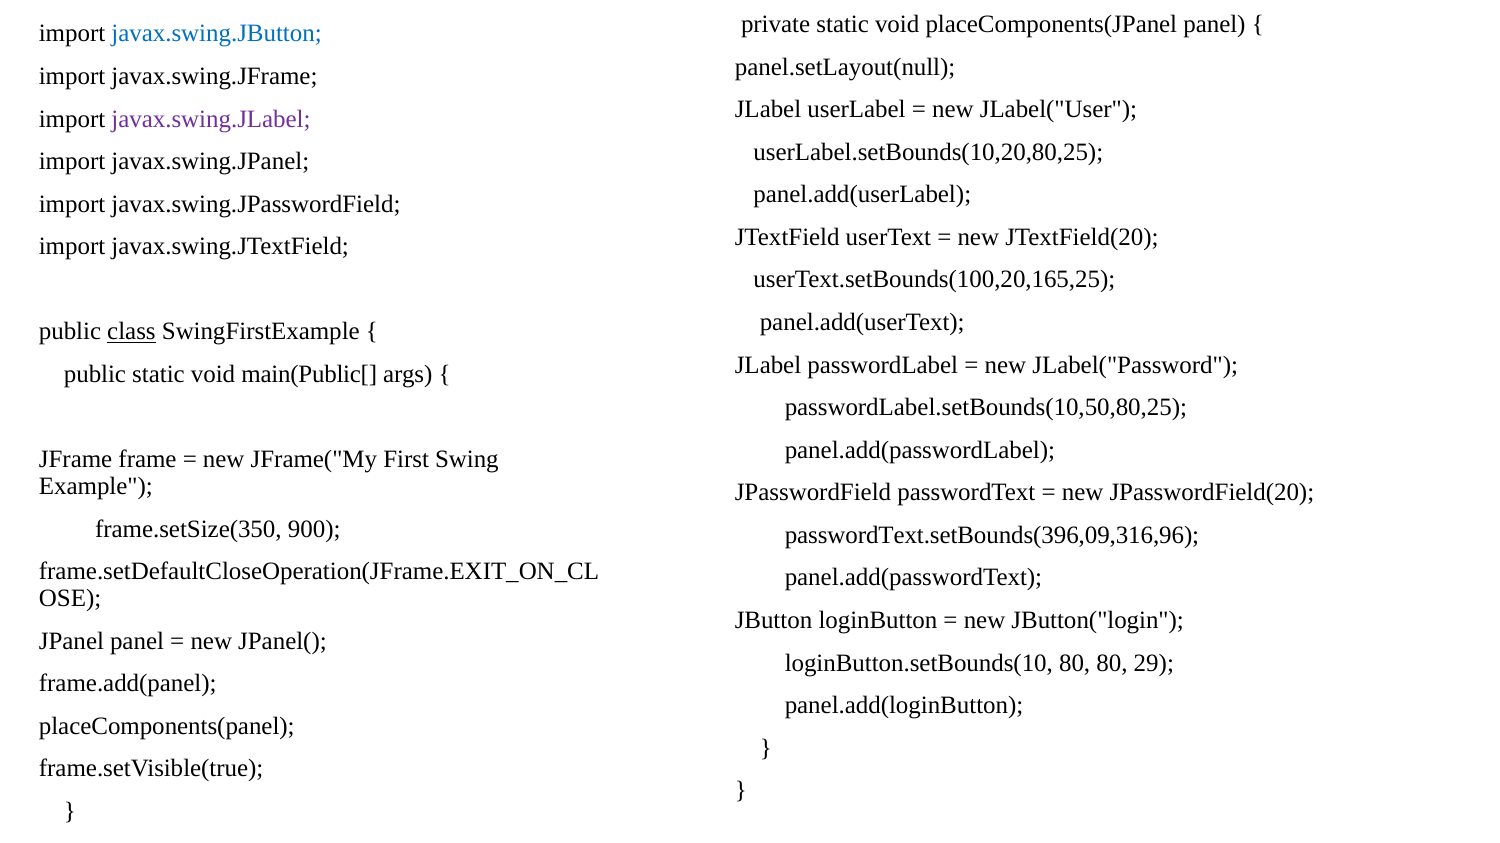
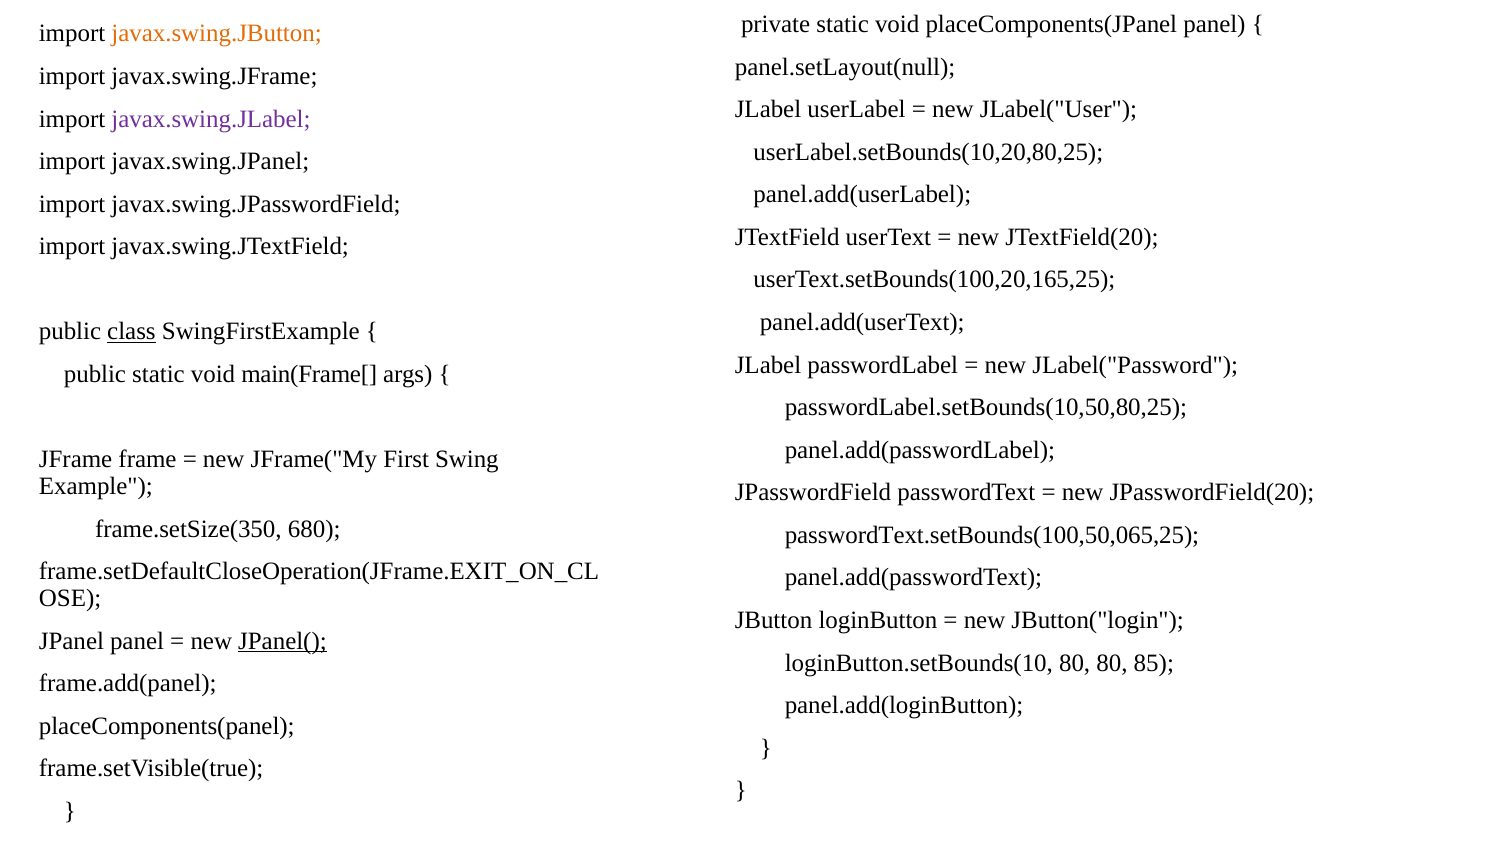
javax.swing.JButton colour: blue -> orange (217, 34)
main(Public[: main(Public[ -> main(Frame[ (309, 375)
900: 900 -> 680 (314, 529)
passwordText.setBounds(396,09,316,96: passwordText.setBounds(396,09,316,96 -> passwordText.setBounds(100,50,065,25 (992, 536)
JPanel( underline: none -> present (282, 642)
29: 29 -> 85 (1154, 663)
